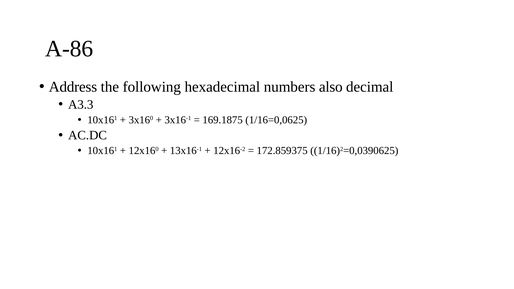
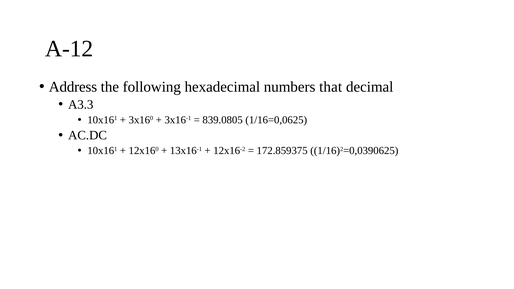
A-86: A-86 -> A-12 (69, 49)
also: also -> that (331, 87)
169.1875: 169.1875 -> 839.0805 (223, 120)
